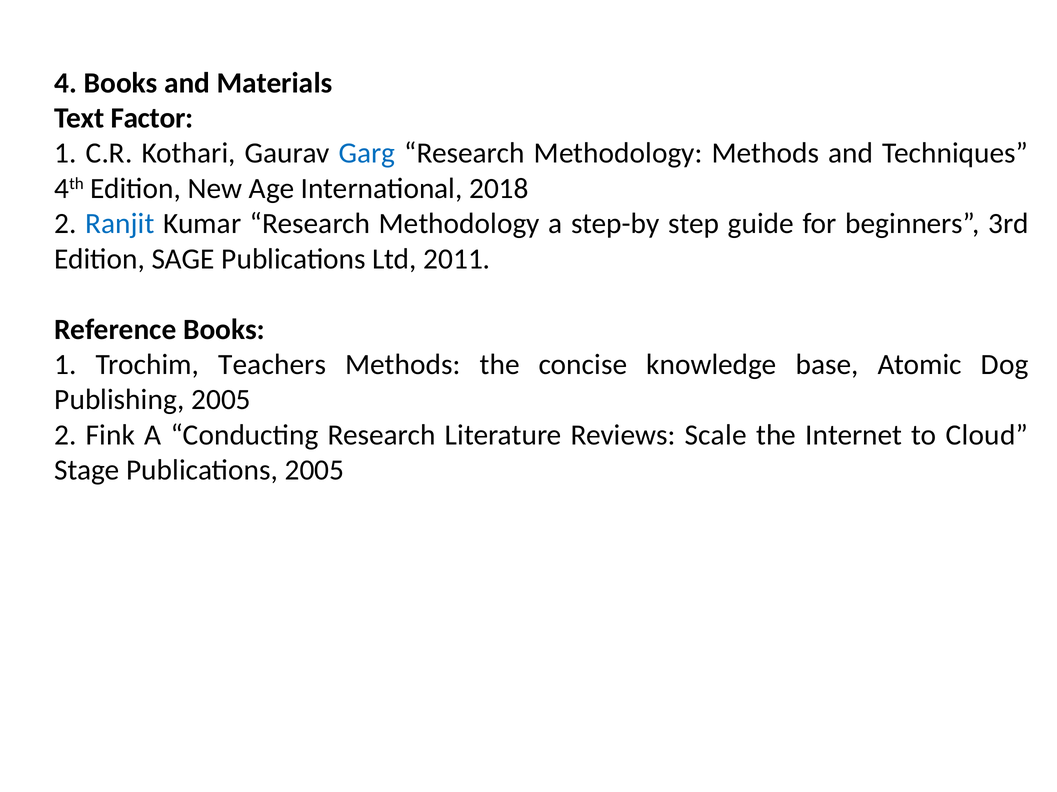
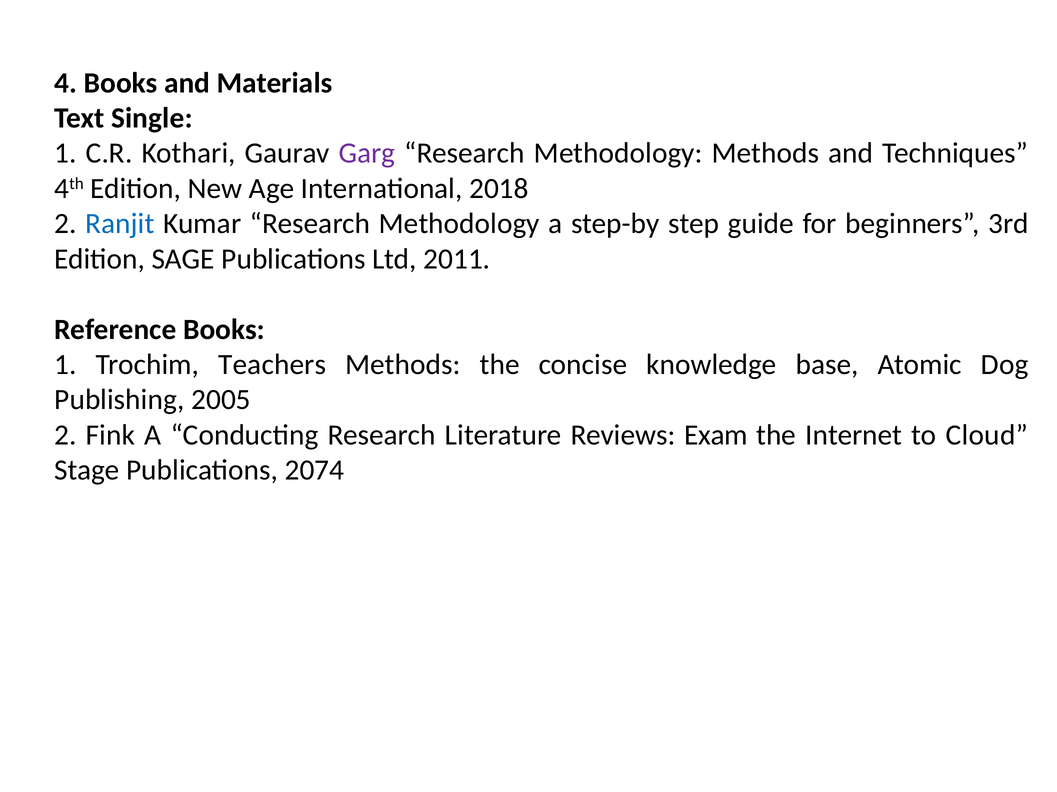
Factor: Factor -> Single (152, 118)
Garg colour: blue -> purple (367, 153)
Scale: Scale -> Exam (716, 435)
Publications 2005: 2005 -> 2074 (314, 471)
